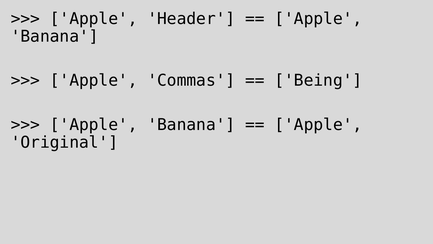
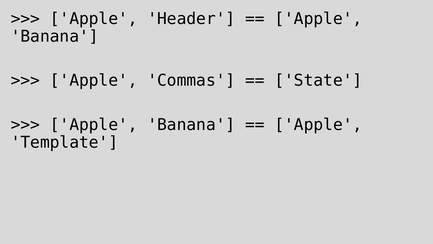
Being: Being -> State (318, 80)
Original: Original -> Template (64, 142)
